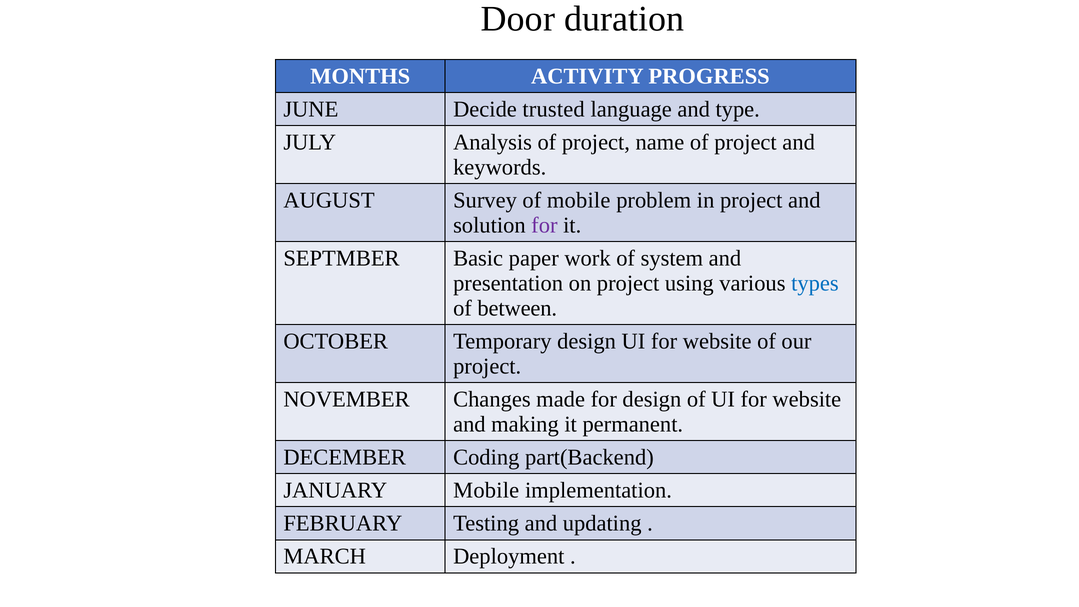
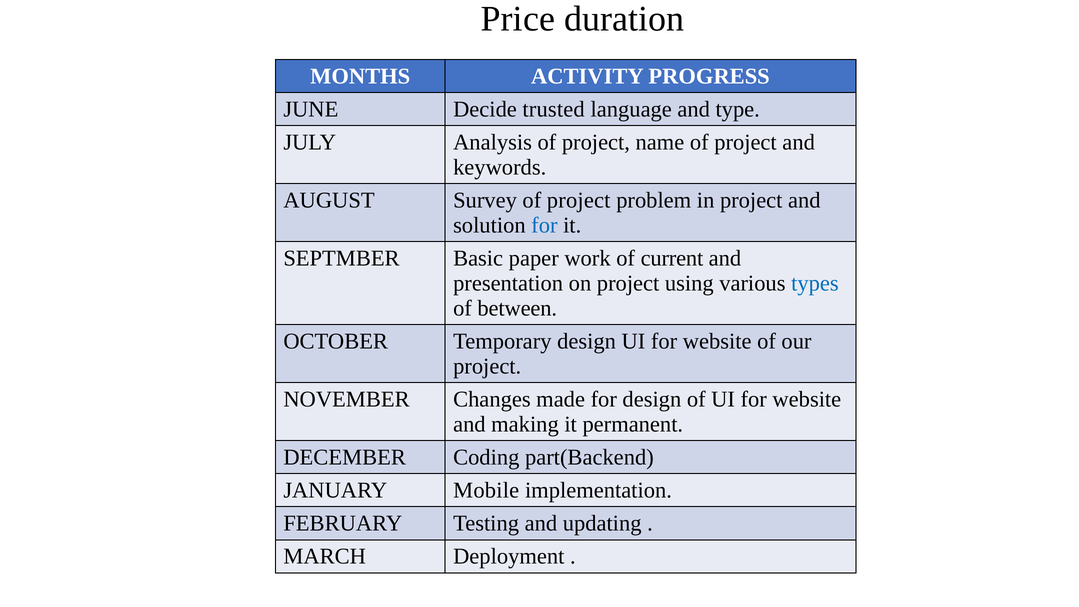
Door: Door -> Price (518, 19)
Survey of mobile: mobile -> project (579, 200)
for colour: purple -> blue (544, 225)
system: system -> current (672, 258)
